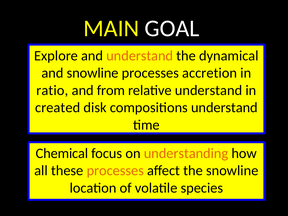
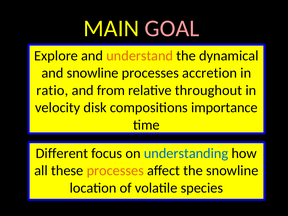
GOAL colour: white -> pink (172, 28)
relative understand: understand -> throughout (209, 90)
created: created -> velocity (58, 108)
compositions understand: understand -> importance (224, 108)
Chemical: Chemical -> Different (62, 153)
understanding colour: orange -> blue (186, 153)
